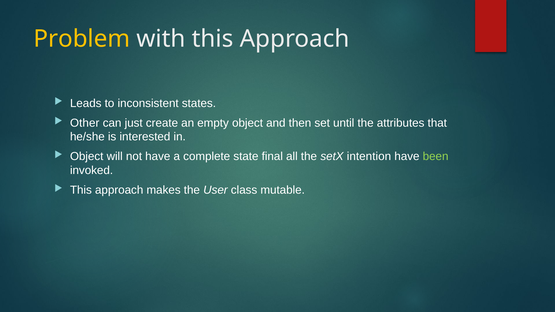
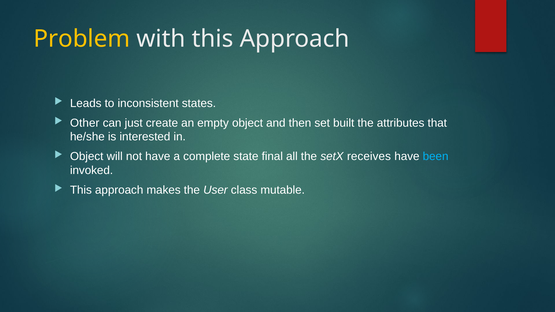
until: until -> built (344, 123)
intention: intention -> receives (369, 157)
been colour: light green -> light blue (436, 157)
